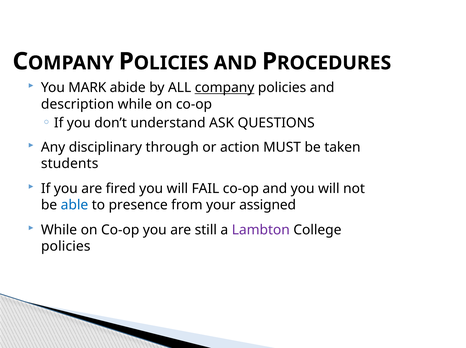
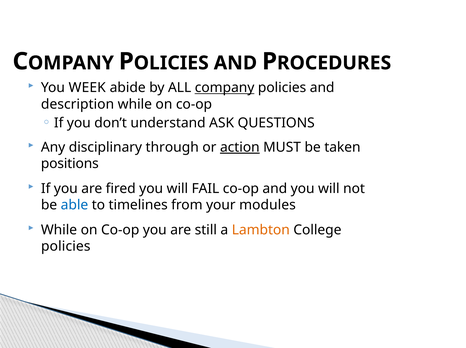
MARK: MARK -> WEEK (87, 88)
action underline: none -> present (240, 147)
students: students -> positions (70, 164)
presence: presence -> timelines (138, 205)
assigned: assigned -> modules (268, 205)
Lambton colour: purple -> orange (261, 230)
